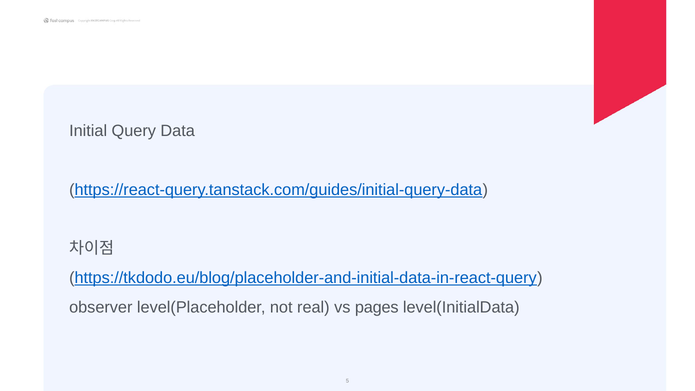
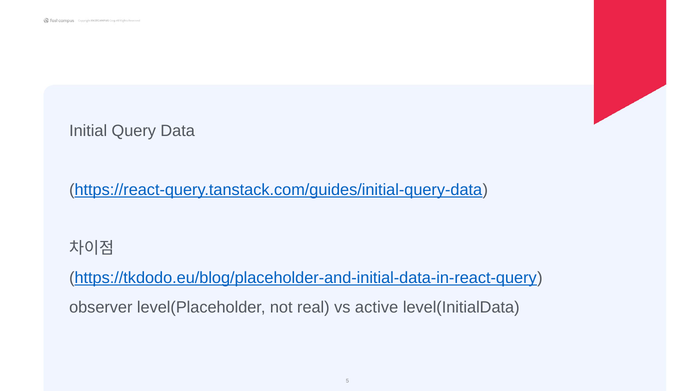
pages: pages -> active (377, 307)
